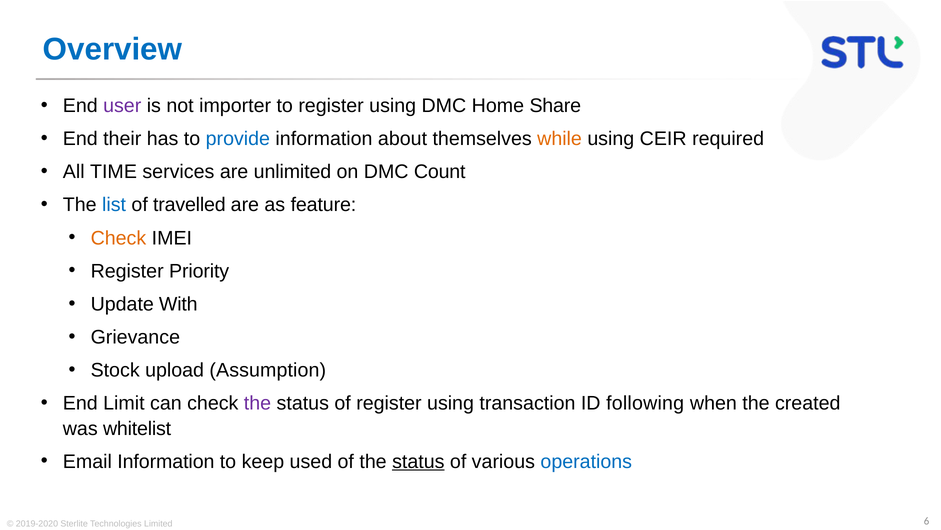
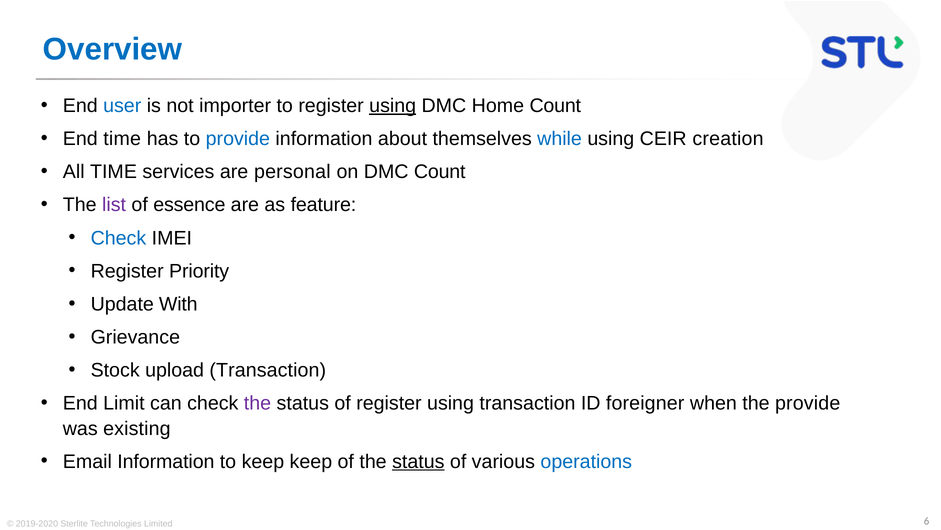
user colour: purple -> blue (122, 106)
using underline: none -> present (393, 106)
Home Share: Share -> Count (555, 106)
End their: their -> time (122, 139)
while colour: orange -> blue (560, 139)
required: required -> creation (728, 139)
unlimited: unlimited -> personal (292, 172)
list colour: blue -> purple (114, 205)
travelled: travelled -> essence (189, 205)
Check colour: orange -> blue (118, 238)
upload Assumption: Assumption -> Transaction (268, 370)
following: following -> foreigner (645, 403)
the created: created -> provide (808, 403)
whitelist: whitelist -> existing (137, 428)
keep used: used -> keep (311, 461)
